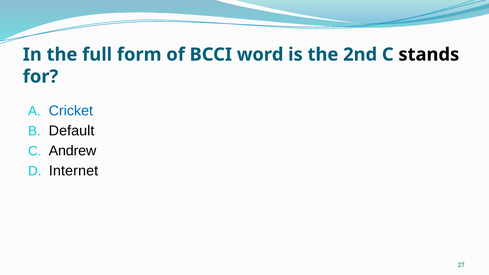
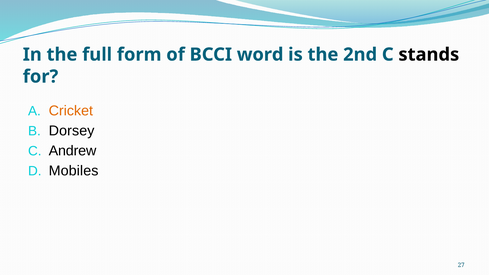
Cricket colour: blue -> orange (71, 111)
Default: Default -> Dorsey (72, 131)
Internet: Internet -> Mobiles (74, 171)
